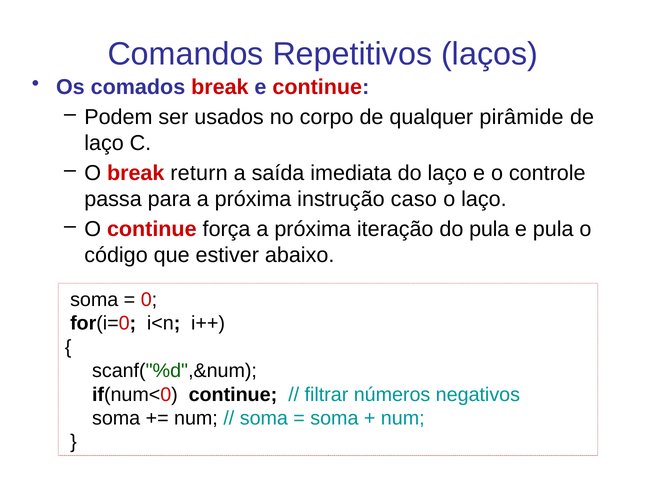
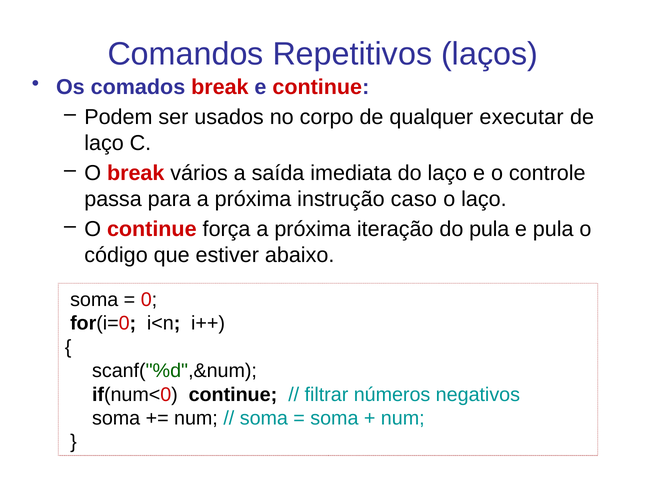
pirâmide: pirâmide -> executar (522, 117)
return: return -> vários (199, 173)
